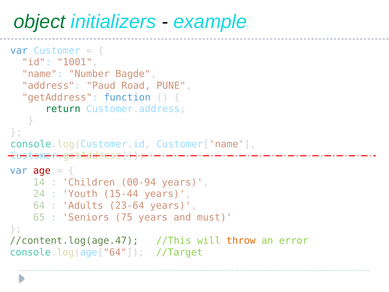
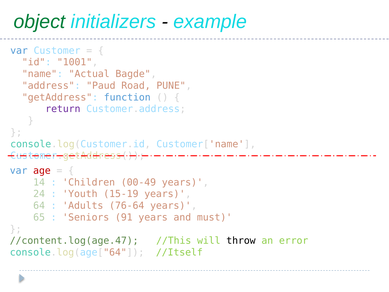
Number: Number -> Actual (89, 74)
return colour: green -> purple (63, 109)
00-94: 00-94 -> 00-49 (138, 182)
15-44: 15-44 -> 15-19 (121, 194)
23-64: 23-64 -> 76-64 (127, 206)
75: 75 -> 91 (124, 217)
throw colour: orange -> black (241, 241)
//Target: //Target -> //Itself (179, 252)
